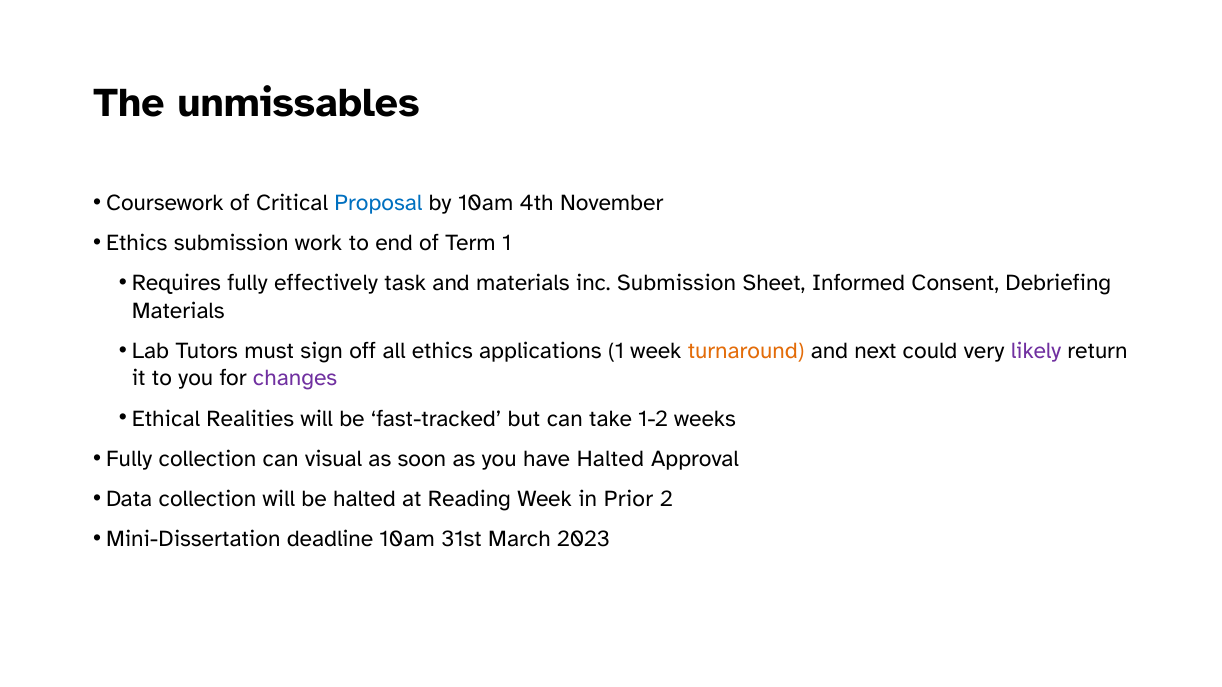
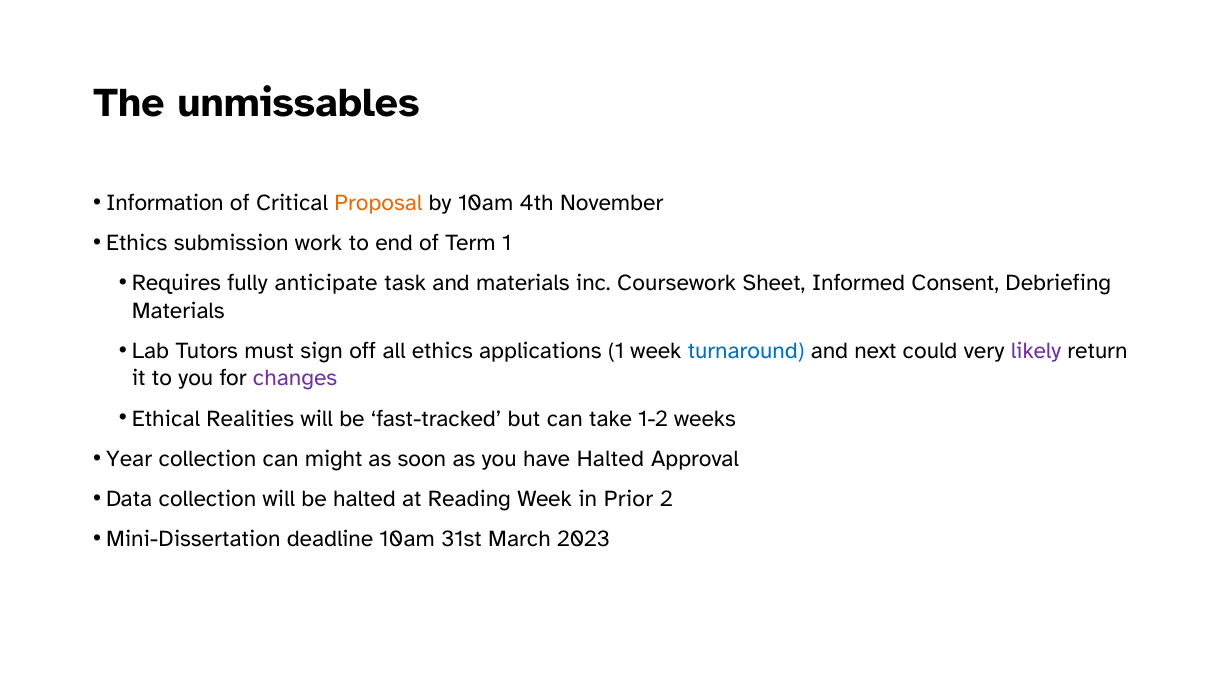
Coursework: Coursework -> Information (165, 203)
Proposal colour: blue -> orange (378, 203)
effectively: effectively -> anticipate (326, 283)
inc Submission: Submission -> Coursework (677, 283)
turnaround colour: orange -> blue (746, 351)
Fully: Fully -> Year (129, 459)
visual: visual -> might (334, 459)
